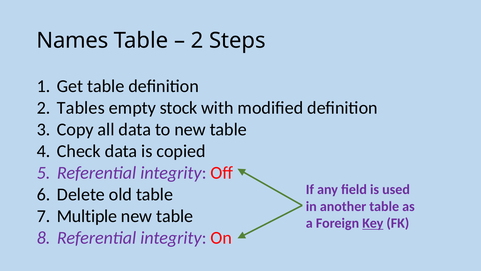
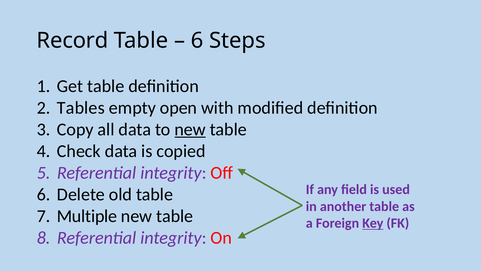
Names: Names -> Record (72, 40)
2: 2 -> 6 (197, 40)
stock: stock -> open (179, 108)
new underline: none -> present (190, 129)
